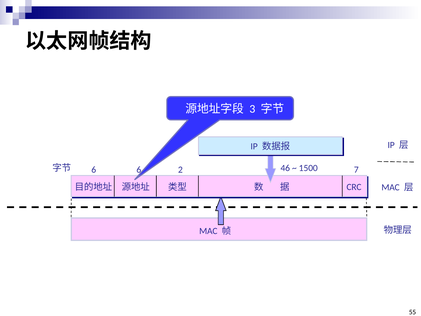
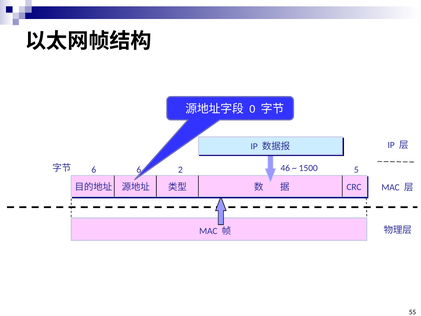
3: 3 -> 0 (252, 109)
7: 7 -> 5 (356, 169)
